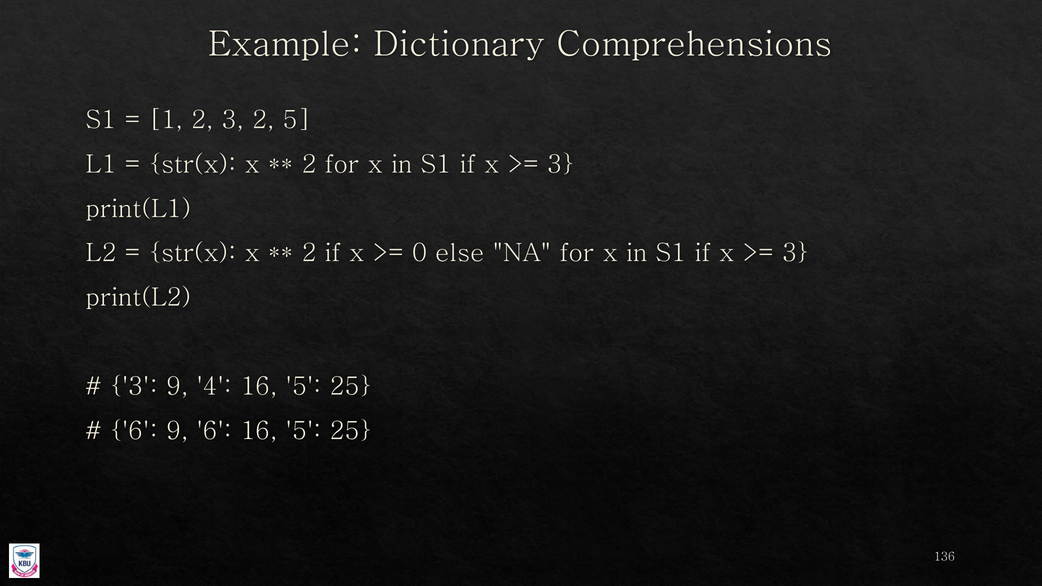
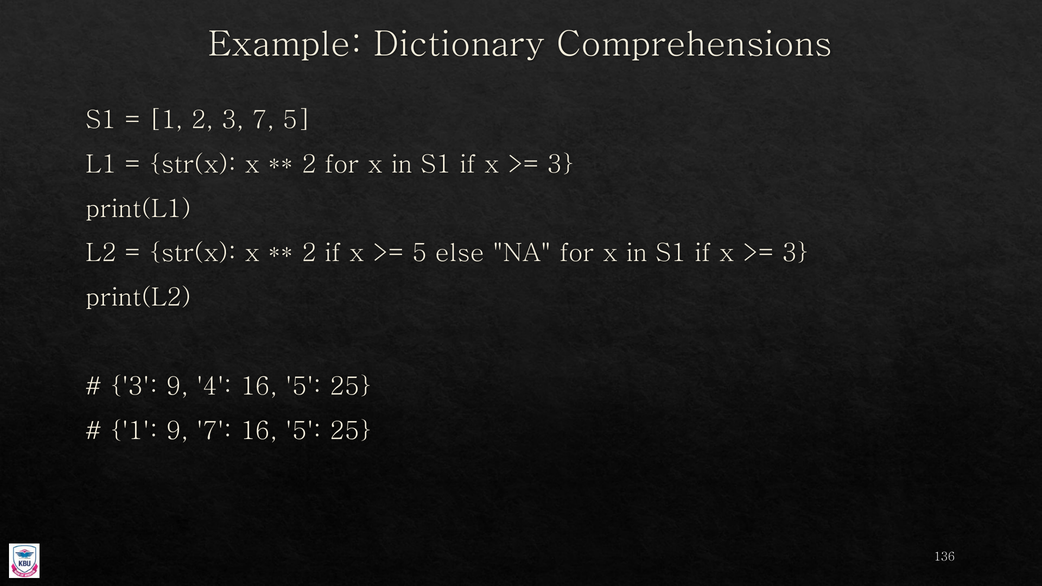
3 2: 2 -> 7 (263, 120)
0: 0 -> 5 (420, 253)
6: 6 -> 1 (134, 431)
9 6: 6 -> 7 (214, 431)
